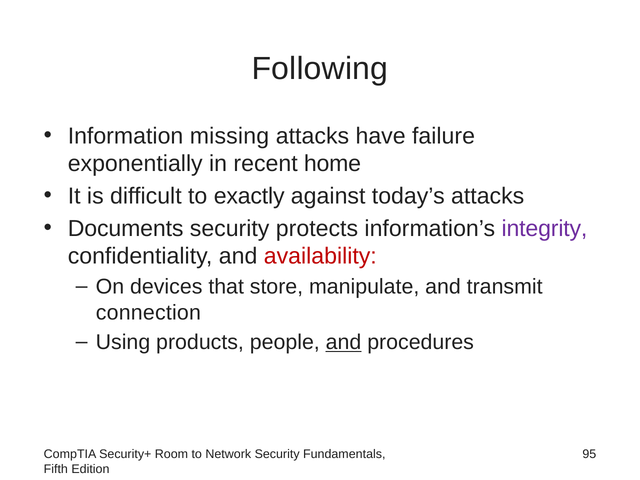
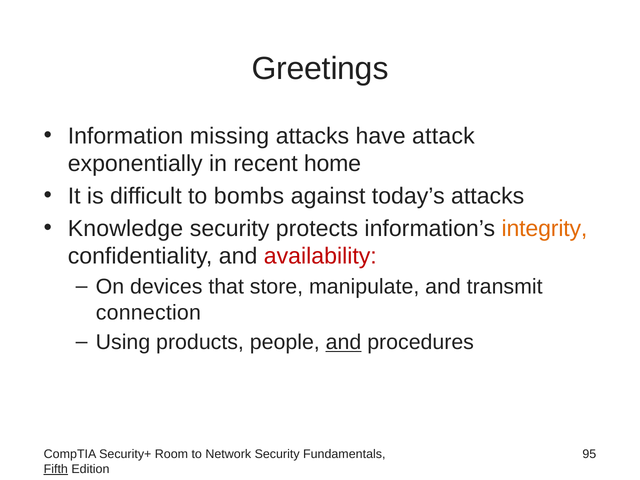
Following: Following -> Greetings (320, 69)
failure: failure -> attack (443, 136)
exactly: exactly -> bombs (249, 196)
Documents: Documents -> Knowledge (125, 228)
integrity colour: purple -> orange (544, 228)
Fifth underline: none -> present (56, 469)
